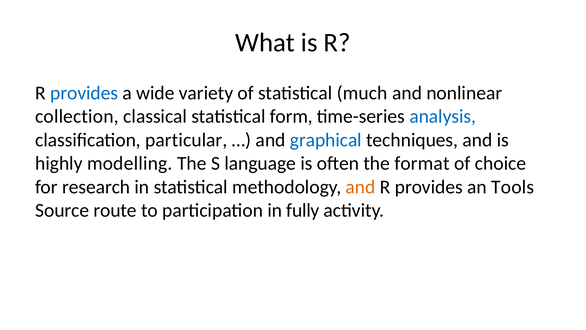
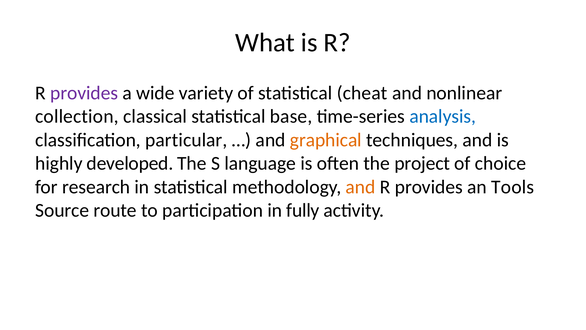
provides colour: blue -> purple (84, 93)
much: much -> cheat (362, 93)
form: form -> base (291, 116)
graphical colour: blue -> orange (326, 140)
modelling: modelling -> developed (130, 163)
format: format -> project (422, 163)
